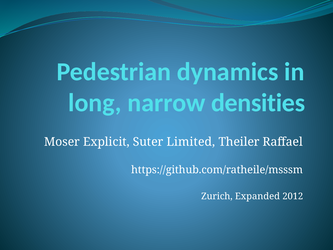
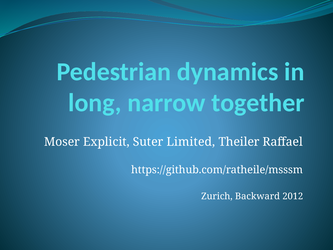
densities: densities -> together (258, 103)
Expanded: Expanded -> Backward (257, 196)
